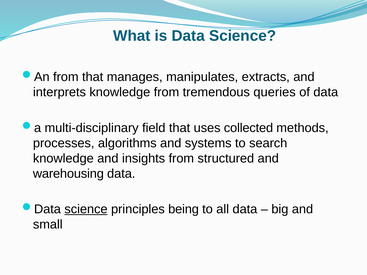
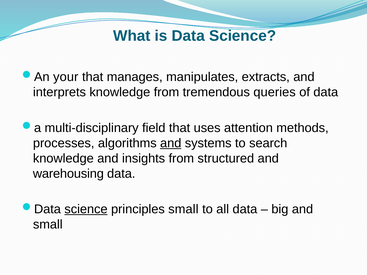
from: from -> your (66, 77)
collected: collected -> attention (248, 128)
and underline: none -> present (171, 143)
principles being: being -> small (183, 209)
